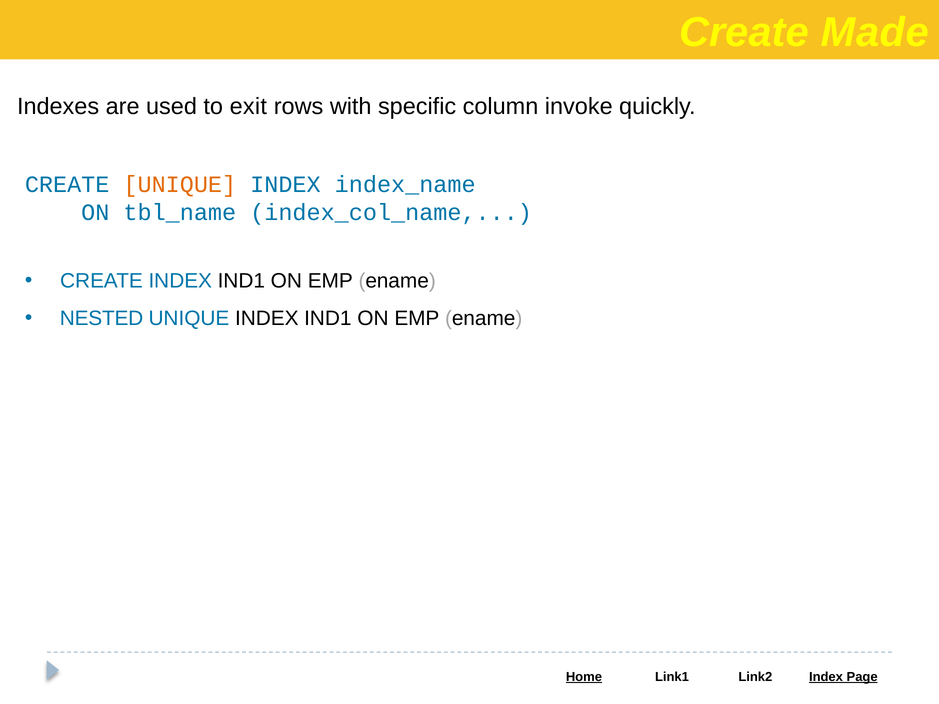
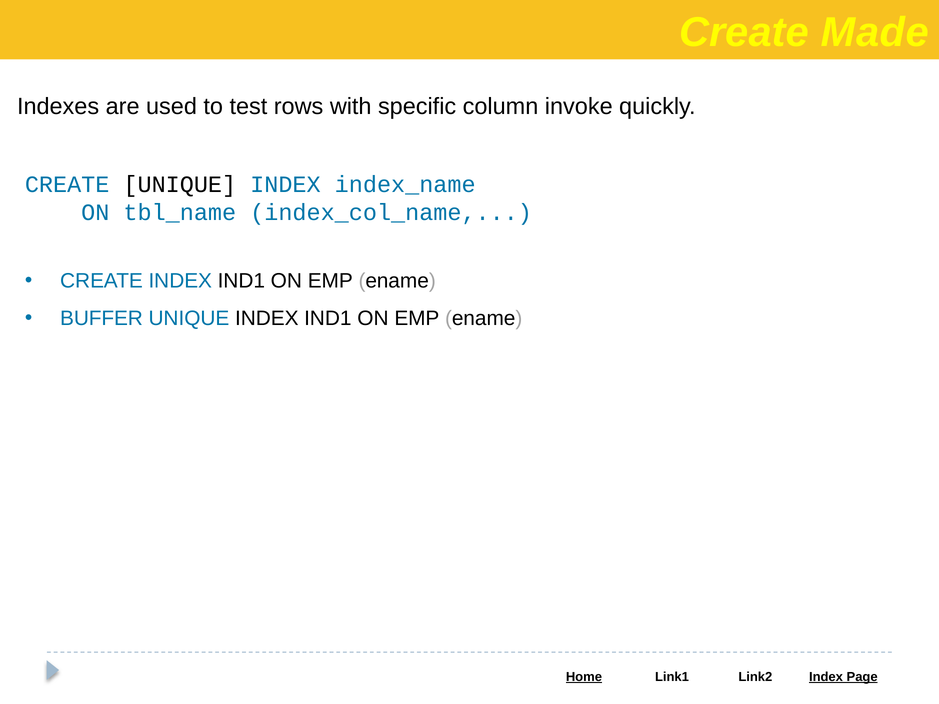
exit: exit -> test (248, 106)
UNIQUE colour: orange -> black (180, 185)
NESTED: NESTED -> BUFFER (102, 319)
